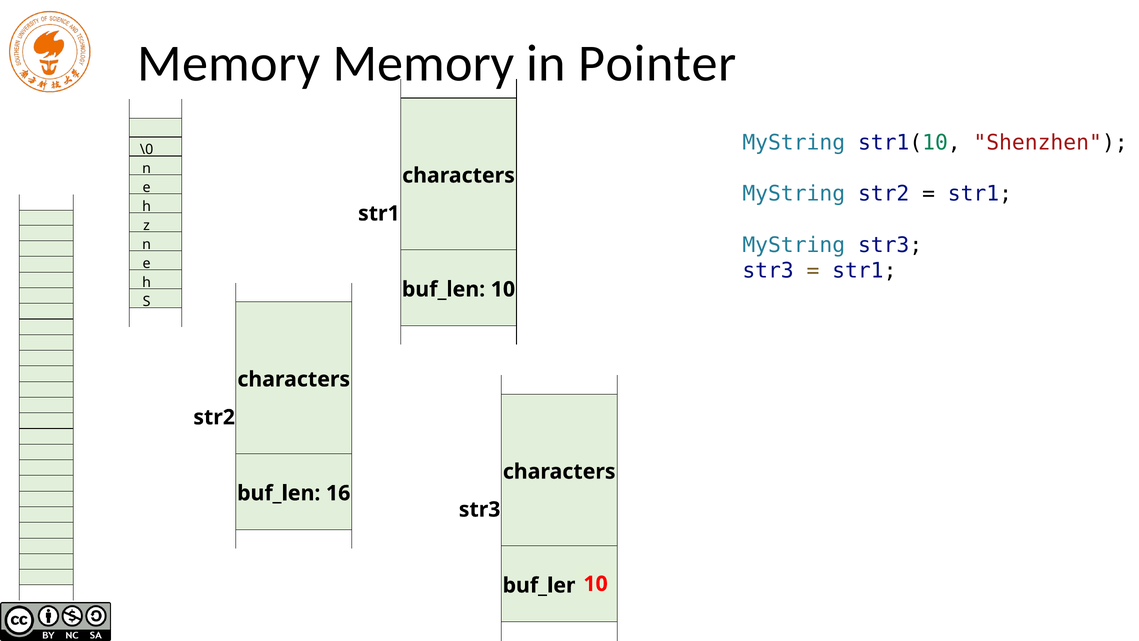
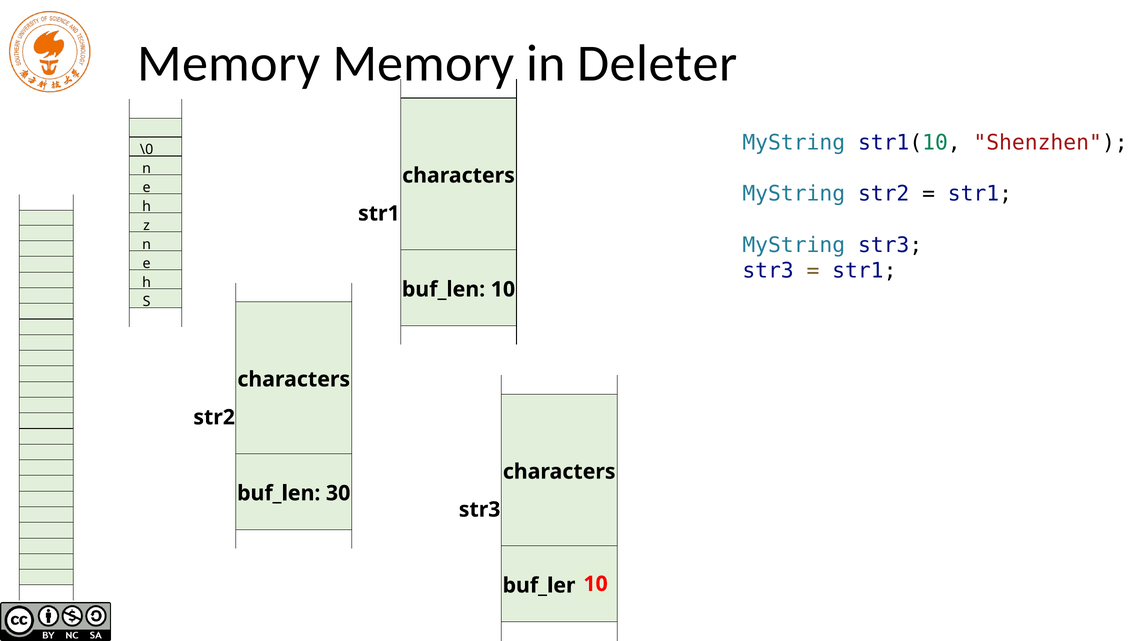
Pointer: Pointer -> Deleter (657, 63)
16: 16 -> 30 (338, 493)
